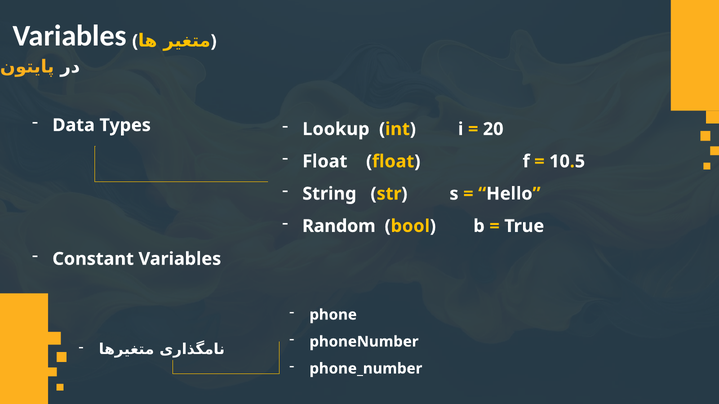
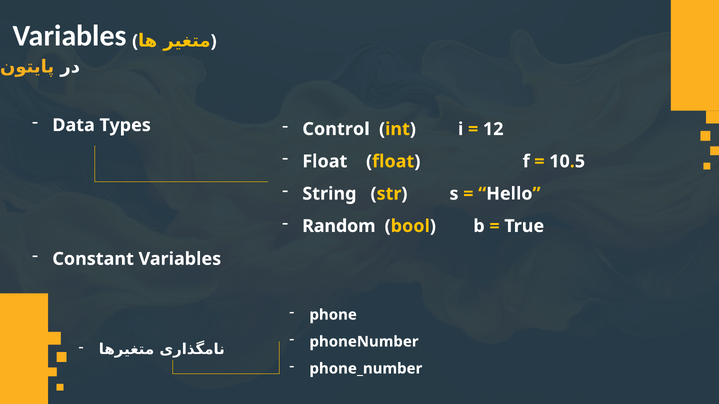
Lookup: Lookup -> Control (336, 129)
20: 20 -> 12 (493, 129)
